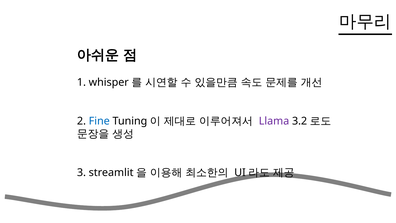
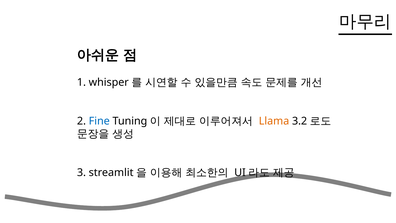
Llama colour: purple -> orange (274, 121)
